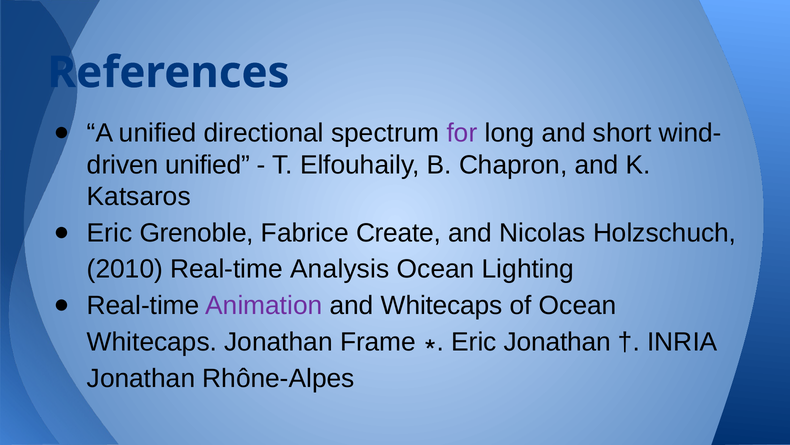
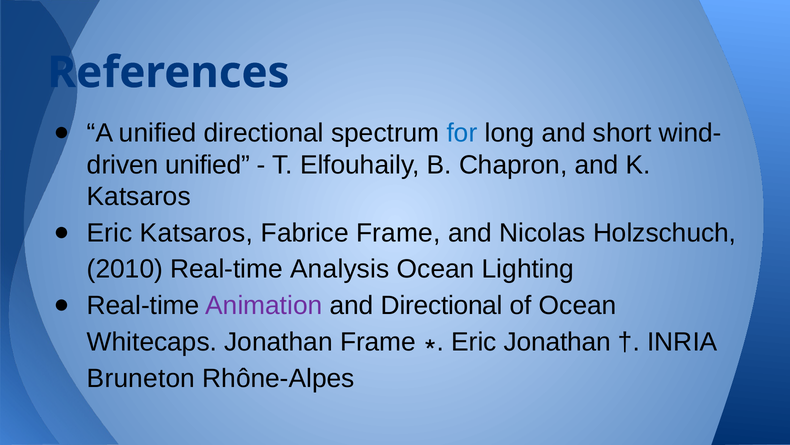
for colour: purple -> blue (462, 133)
Eric Grenoble: Grenoble -> Katsaros (196, 233)
Fabrice Create: Create -> Frame (398, 233)
and Whitecaps: Whitecaps -> Directional (442, 305)
Jonathan: Jonathan -> Bruneton (141, 378)
